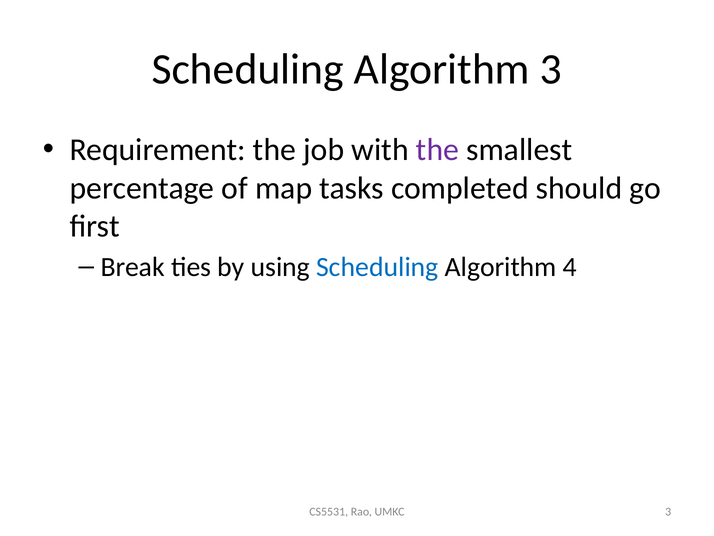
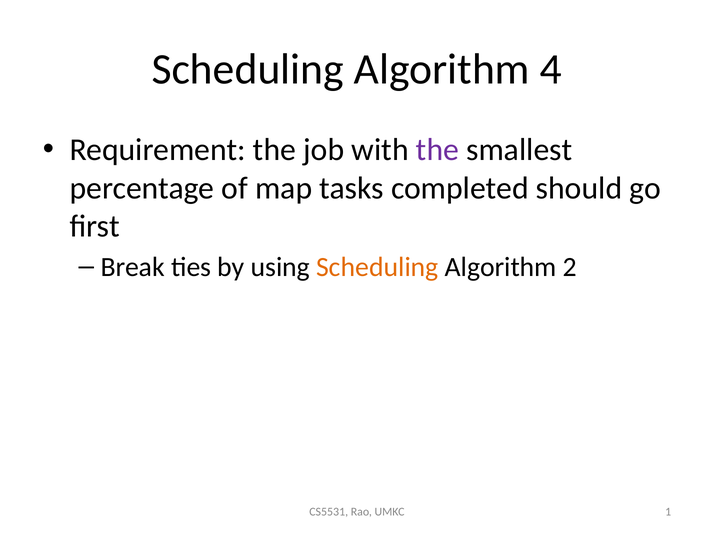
Algorithm 3: 3 -> 4 (551, 69)
Scheduling colour: blue -> orange (377, 267)
4: 4 -> 2 (570, 267)
UMKC 3: 3 -> 1 (668, 511)
